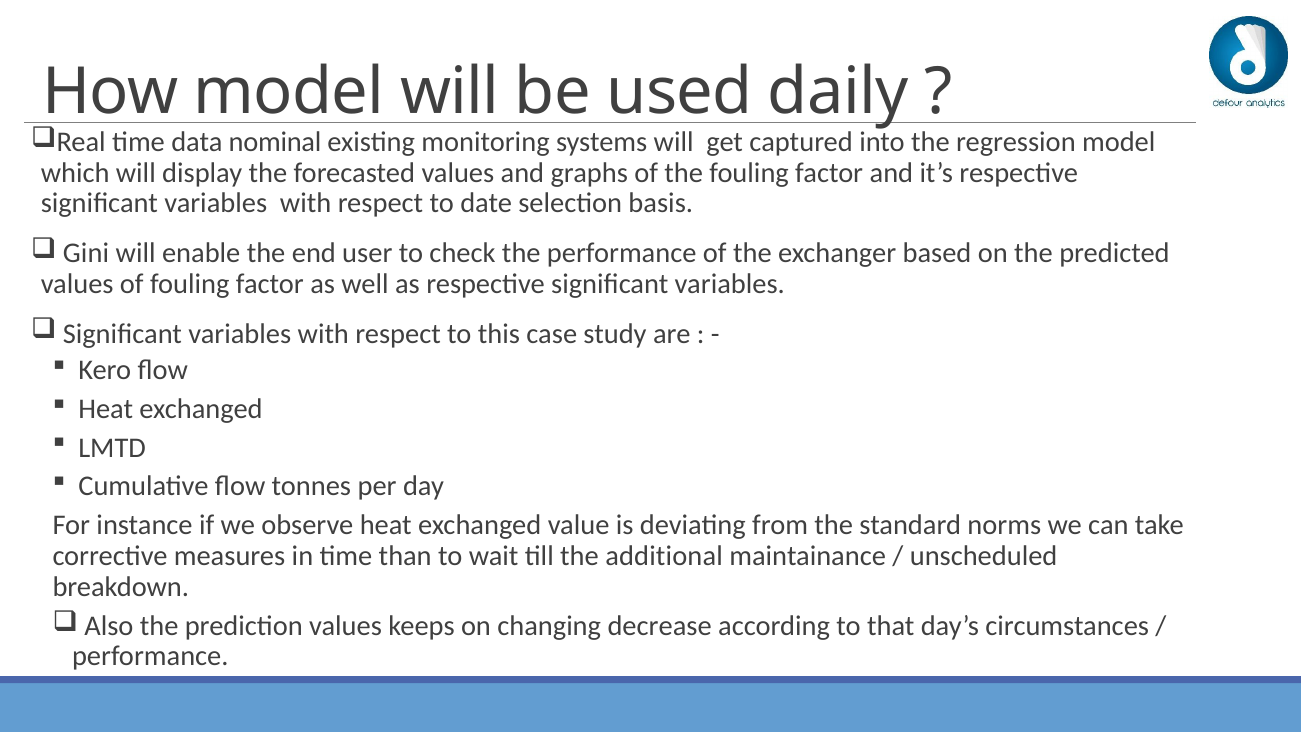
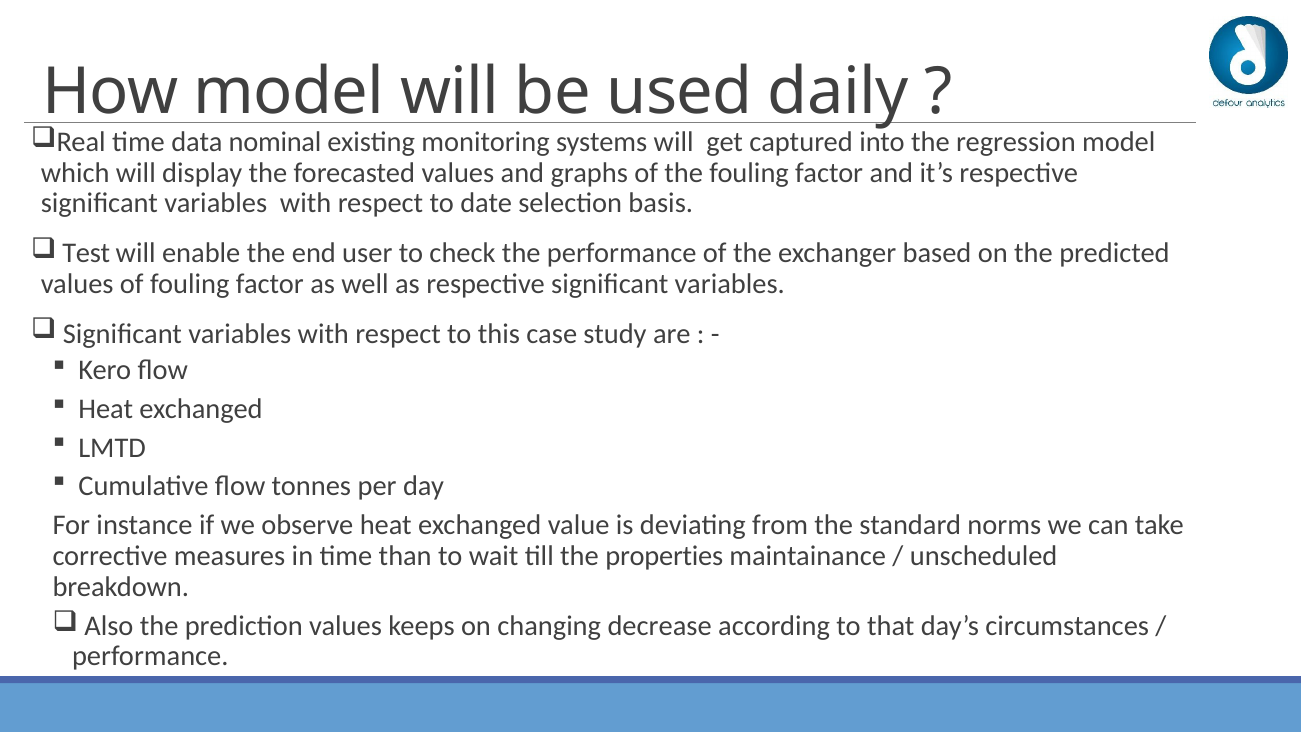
Gini: Gini -> Test (86, 253)
additional: additional -> properties (664, 556)
